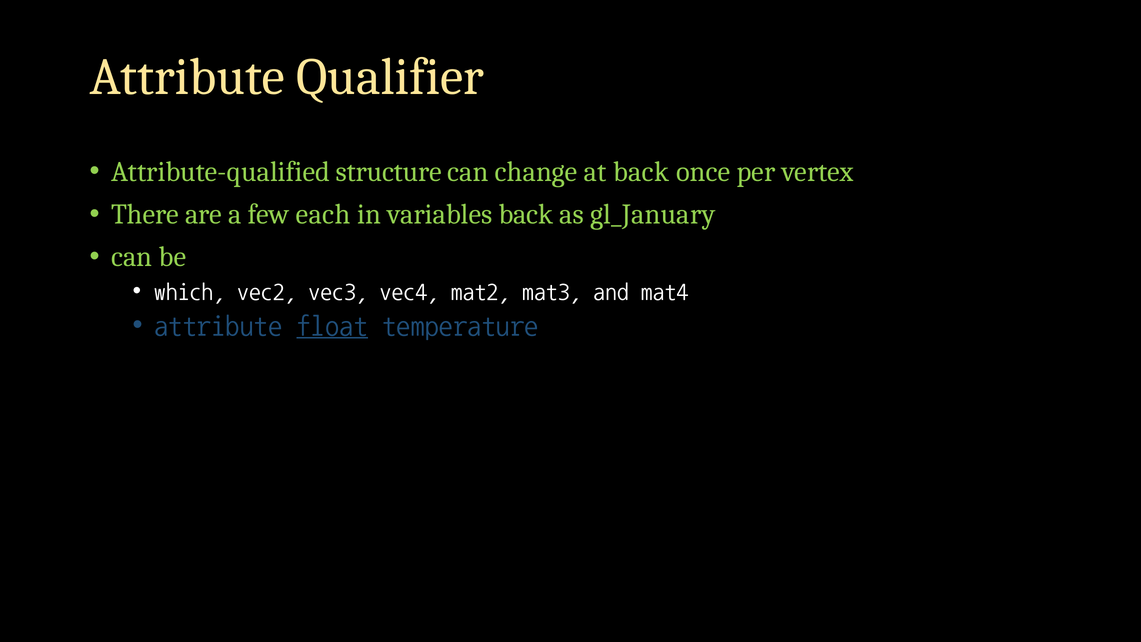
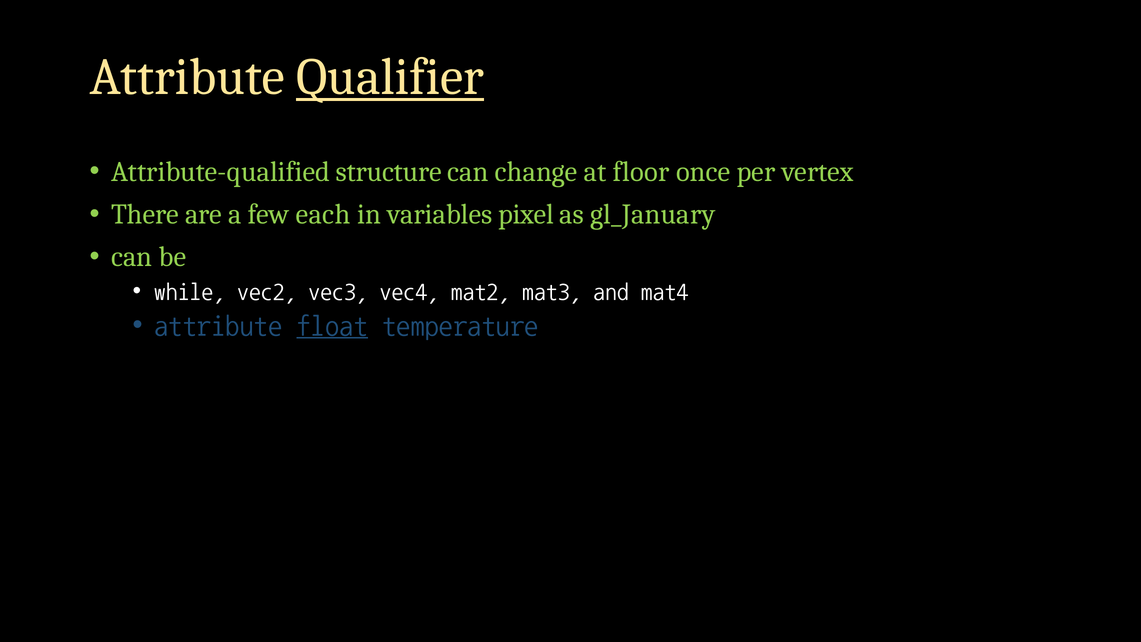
Qualifier underline: none -> present (390, 77)
at back: back -> floor (641, 172)
variables back: back -> pixel (526, 214)
which: which -> while (190, 291)
